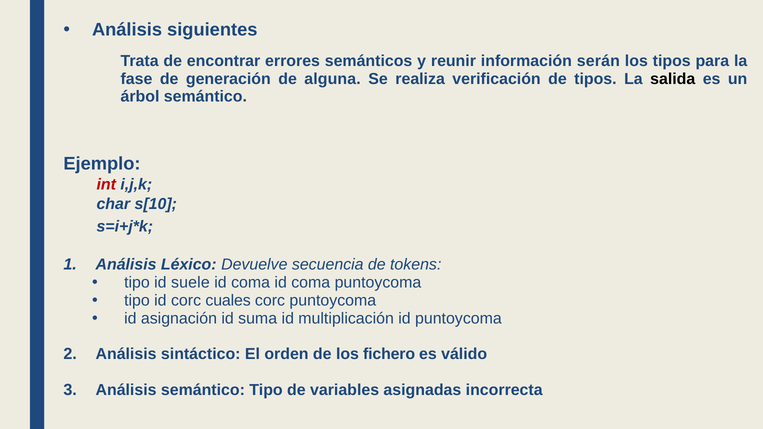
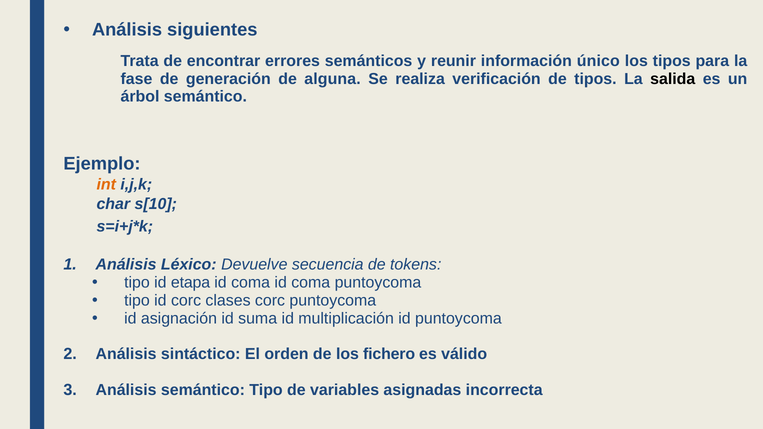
serán: serán -> único (598, 61)
int colour: red -> orange (106, 185)
suele: suele -> etapa (191, 283)
cuales: cuales -> clases (228, 300)
